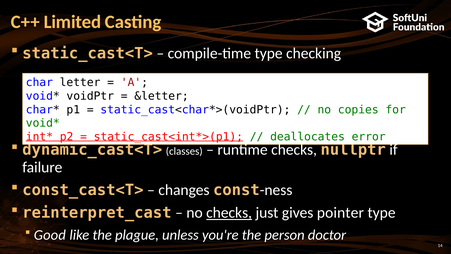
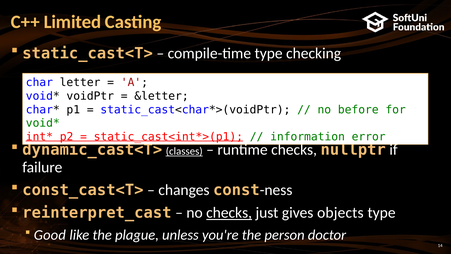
copies: copies -> before (358, 110)
deallocates: deallocates -> information (308, 137)
classes underline: none -> present (184, 151)
pointer: pointer -> objects (340, 213)
